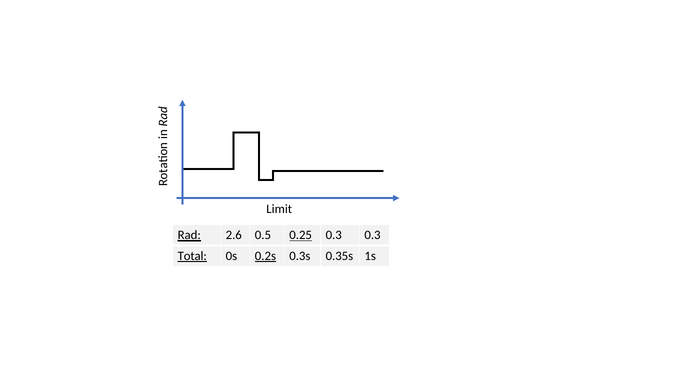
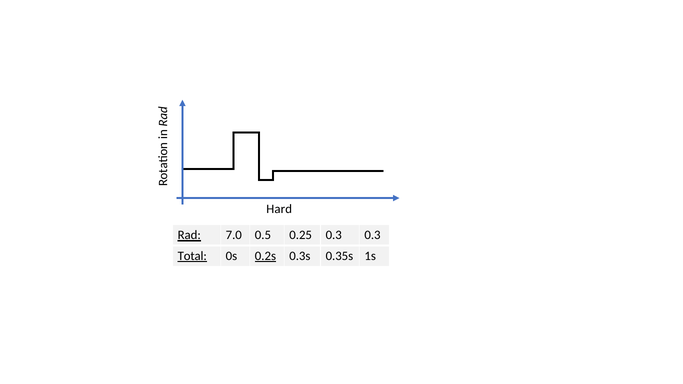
Limit: Limit -> Hard (279, 209)
2.6: 2.6 -> 7.0 (234, 235)
0.25 underline: present -> none (301, 235)
